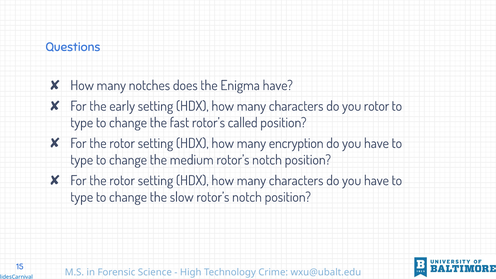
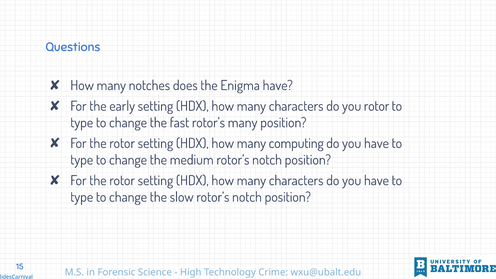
rotor’s called: called -> many (243, 123)
encryption: encryption -> computing (296, 143)
